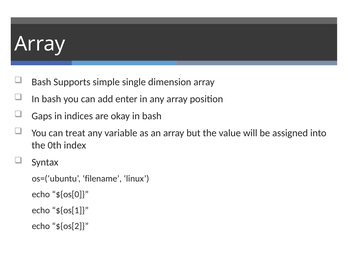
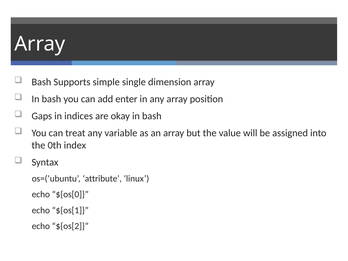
filename: filename -> attribute (102, 179)
